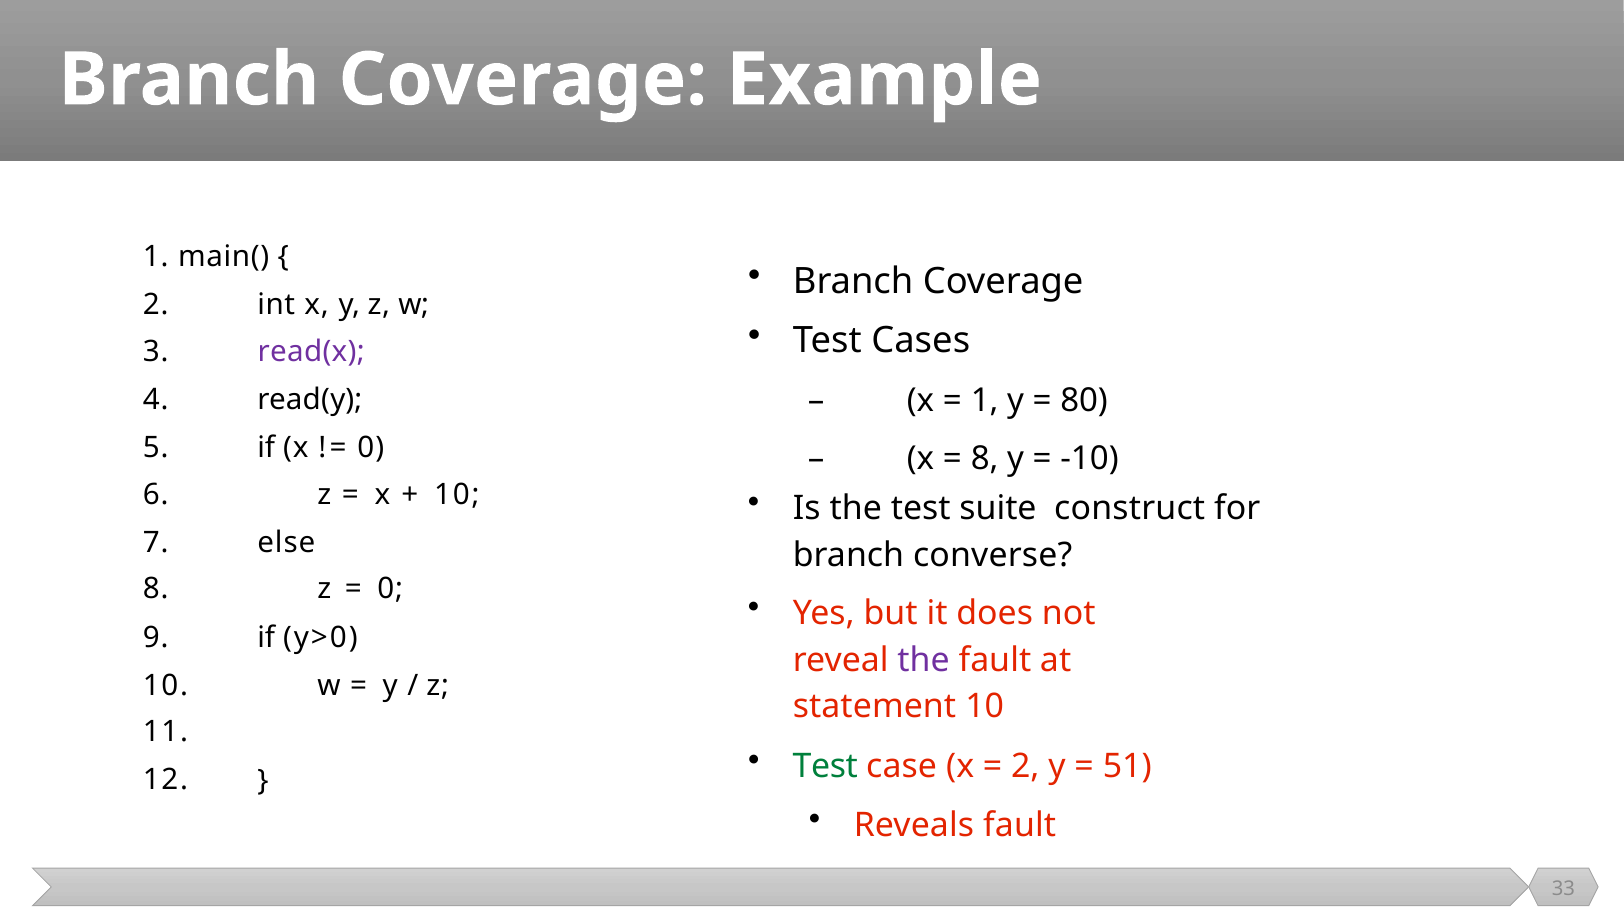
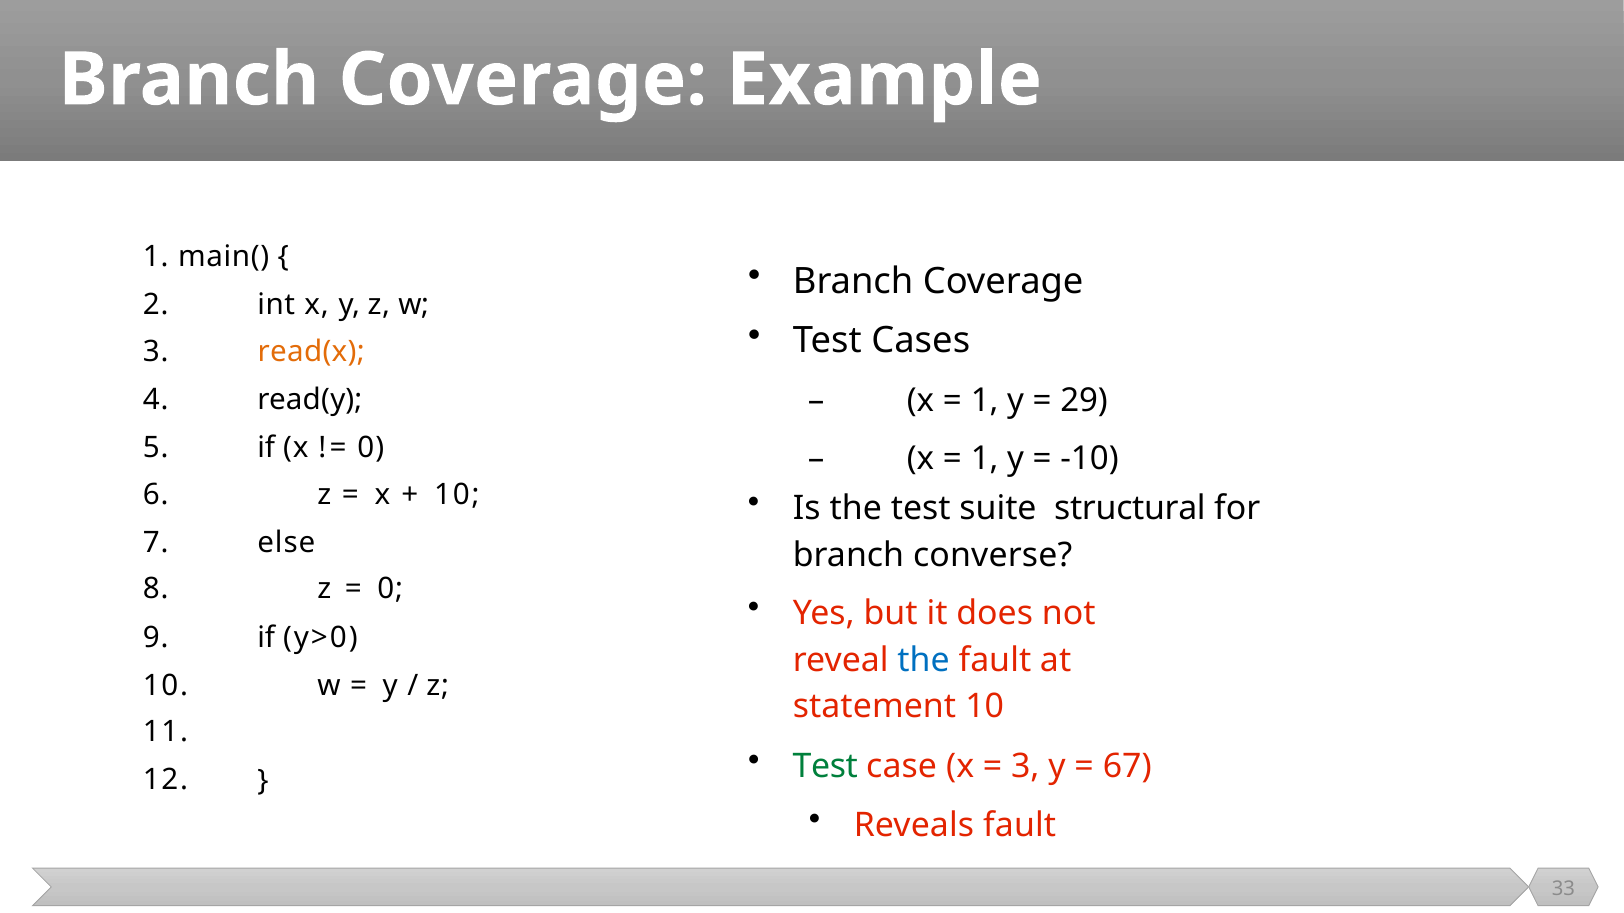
read(x colour: purple -> orange (311, 352)
80: 80 -> 29 (1084, 400)
8: 8 -> 1 (985, 459)
construct: construct -> structural (1130, 508)
the colour: purple -> blue (924, 660)
2: 2 -> 3 (1025, 766)
51: 51 -> 67 (1127, 766)
